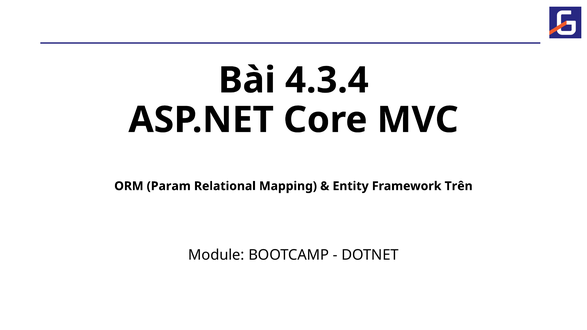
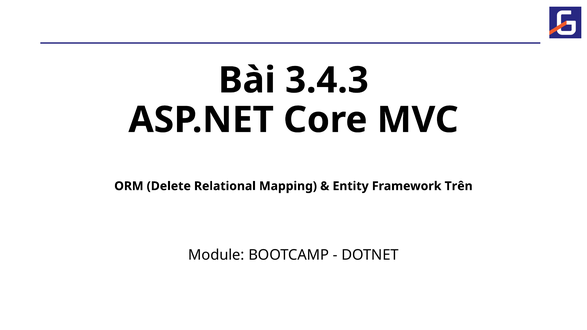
4.3.4: 4.3.4 -> 3.4.3 (327, 80)
Param: Param -> Delete (169, 186)
